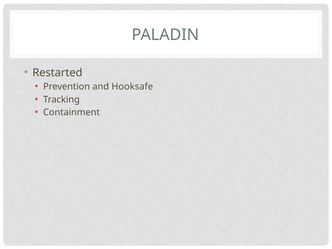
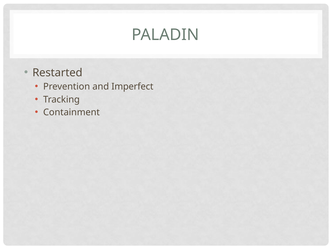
Hooksafe: Hooksafe -> Imperfect (132, 87)
